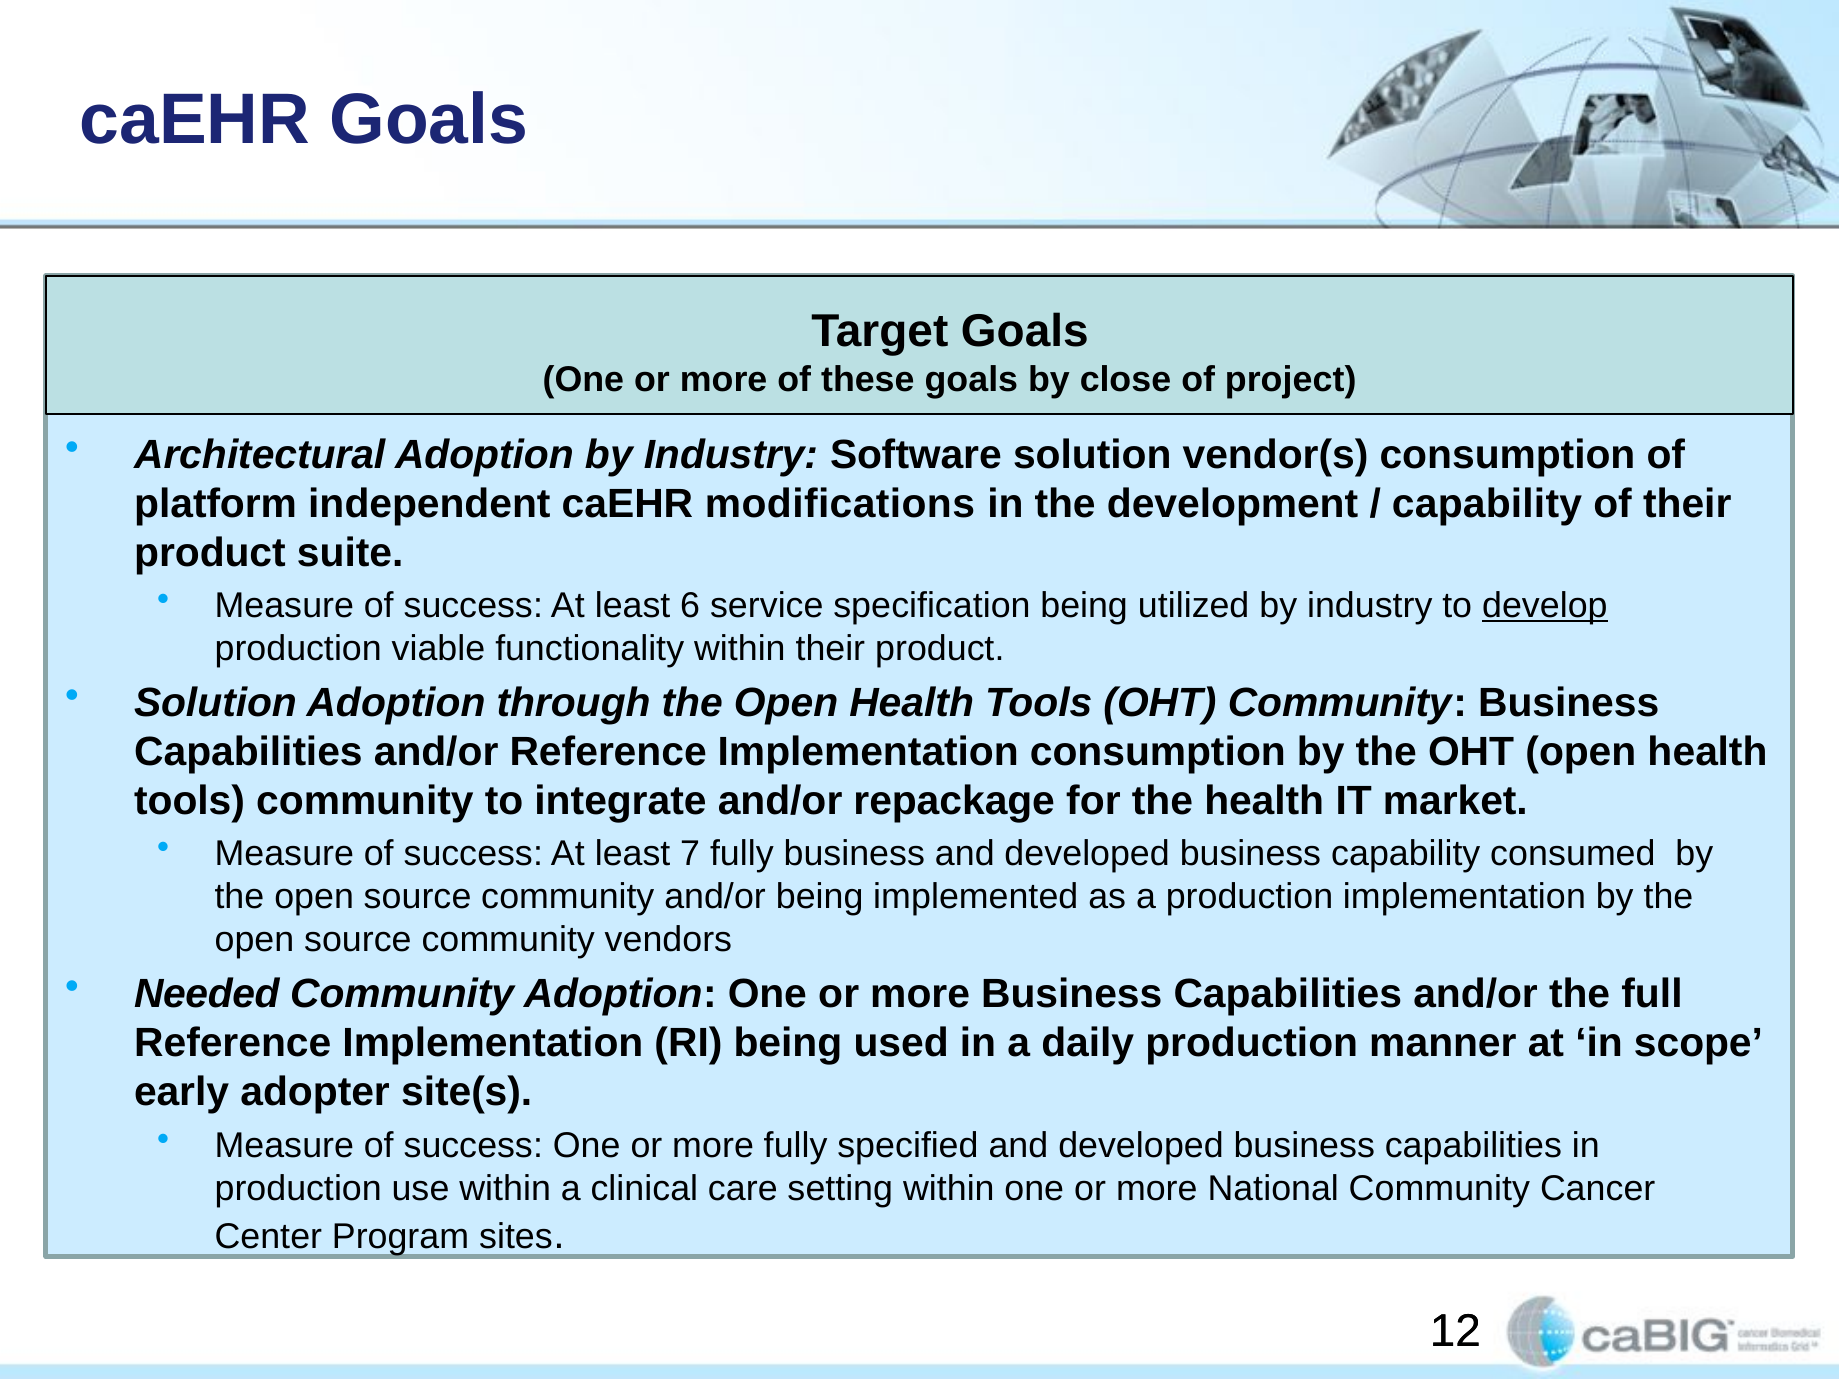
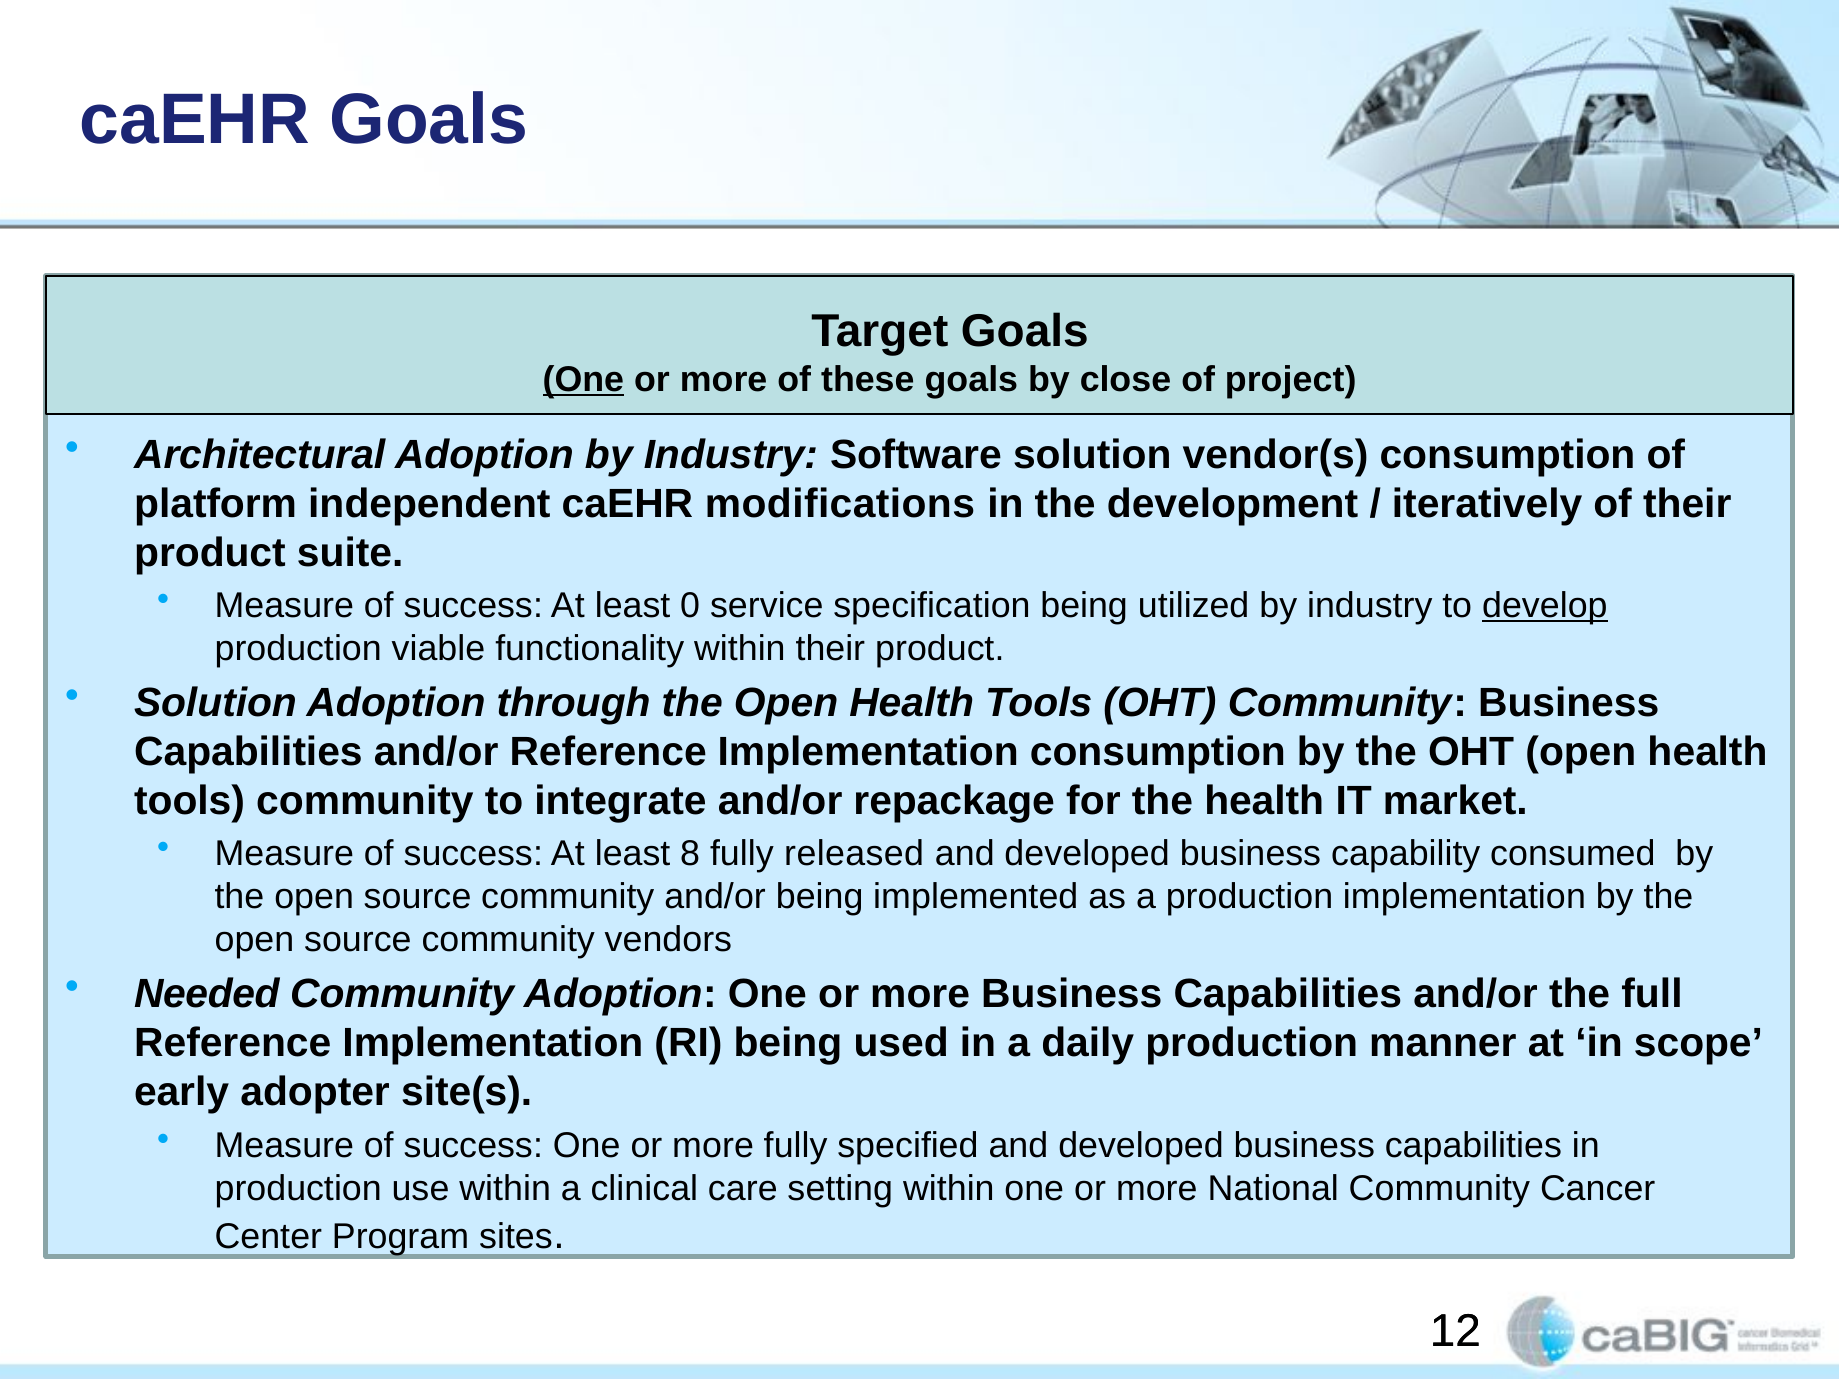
One underline: none -> present (583, 379)
capability: capability -> iteratively (1487, 504)
6: 6 -> 0 (690, 606)
7: 7 -> 8 (690, 854)
fully business: business -> released (854, 854)
